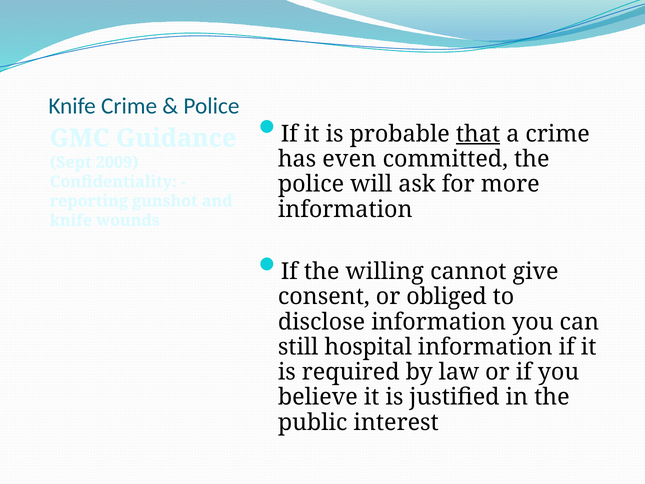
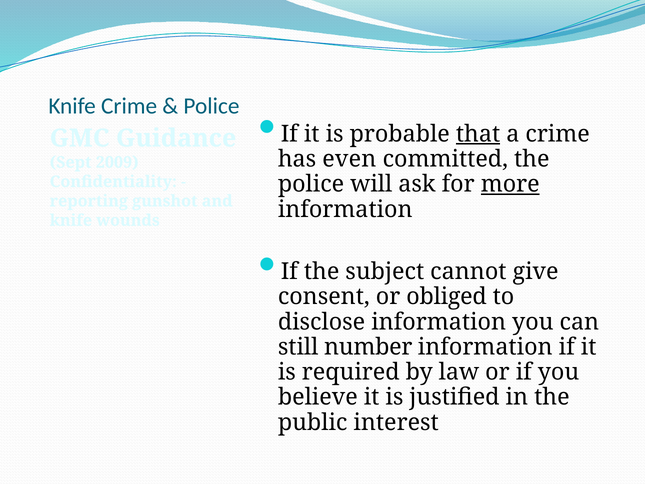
more underline: none -> present (510, 184)
willing: willing -> subject (385, 271)
hospital: hospital -> number (368, 347)
